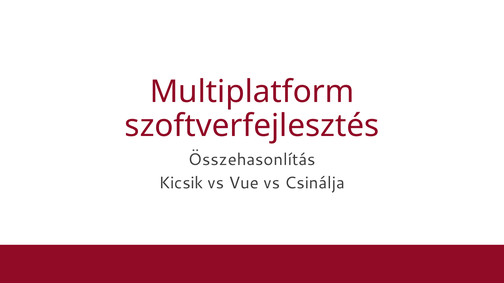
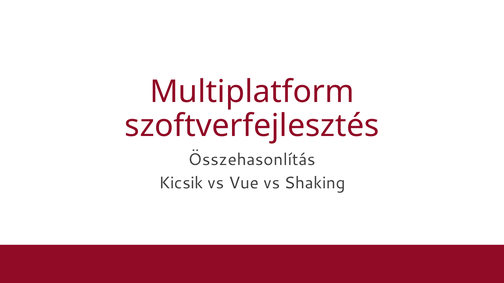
Csinálja: Csinálja -> Shaking (315, 183)
